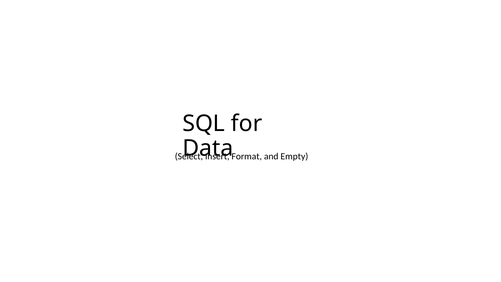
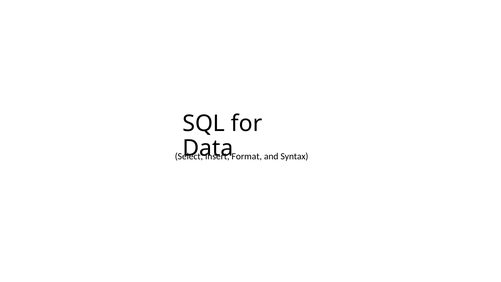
Empty: Empty -> Syntax (294, 156)
